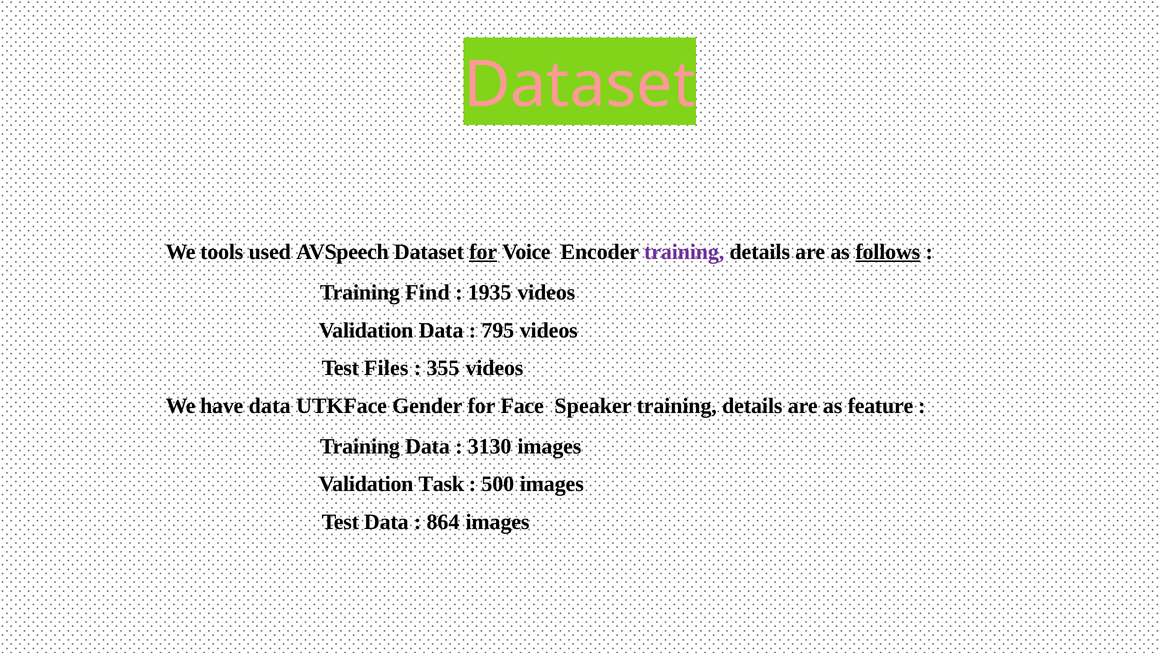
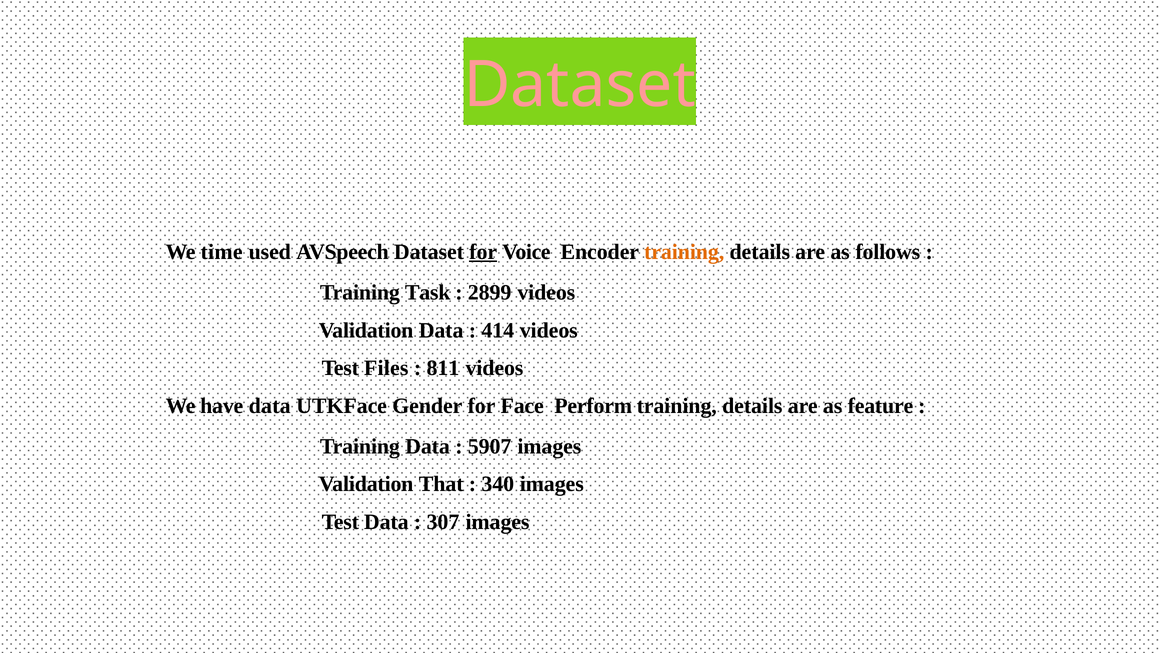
tools: tools -> time (222, 252)
training colour: purple -> orange (684, 252)
follows underline: present -> none (888, 252)
Find: Find -> Task (428, 292)
1935: 1935 -> 2899 (490, 292)
795: 795 -> 414 (498, 330)
355: 355 -> 811 (443, 368)
Speaker: Speaker -> Perform (593, 406)
3130: 3130 -> 5907 (490, 446)
Task: Task -> That (441, 484)
500: 500 -> 340 (498, 484)
864: 864 -> 307 (443, 522)
